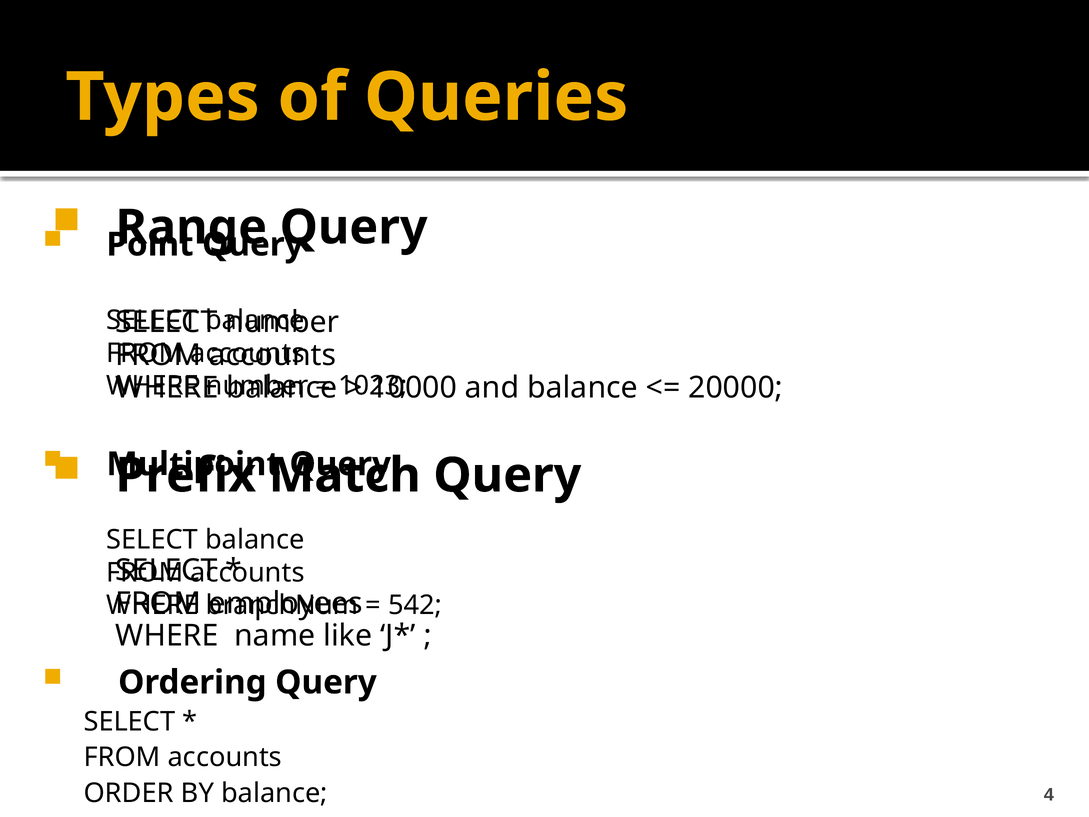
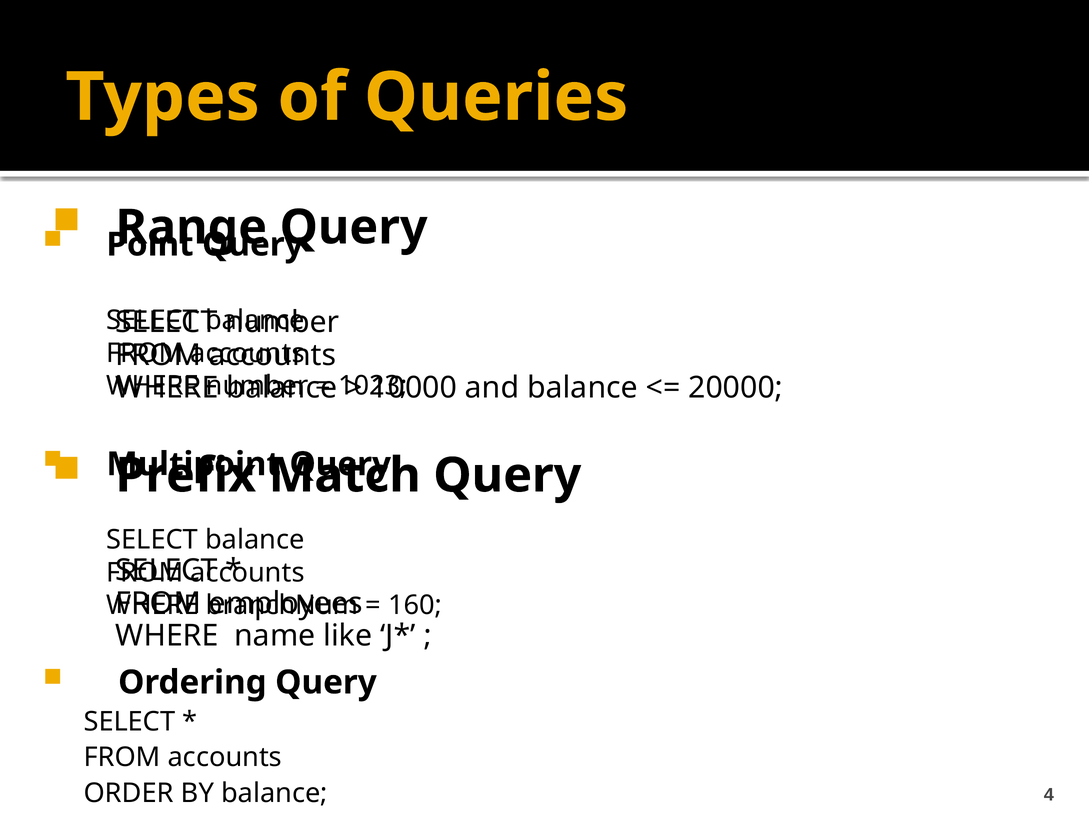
542: 542 -> 160 (415, 605)
